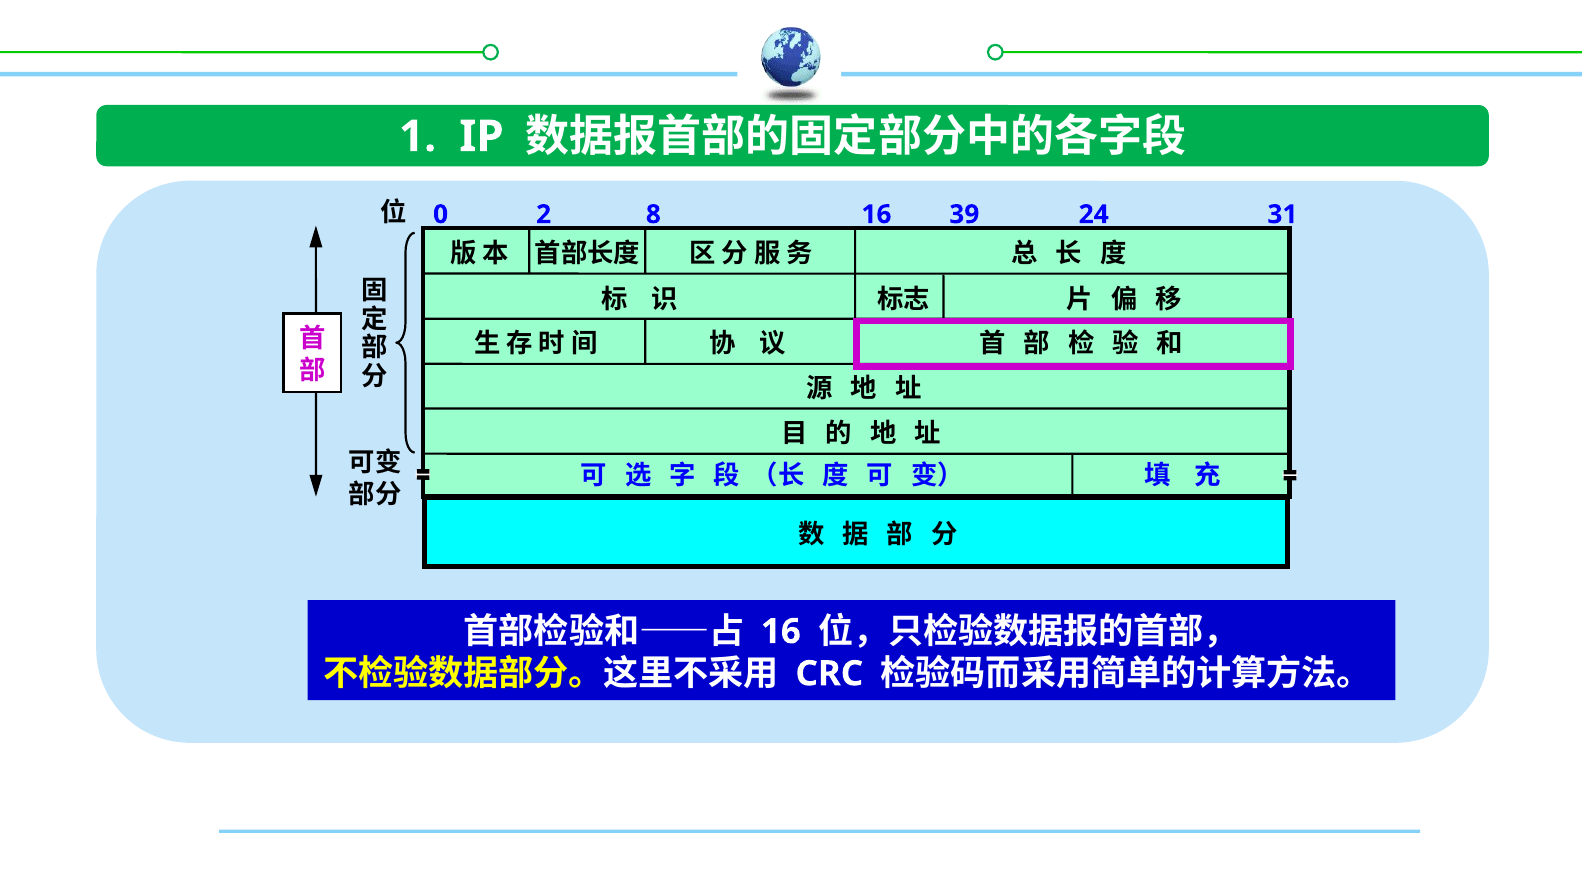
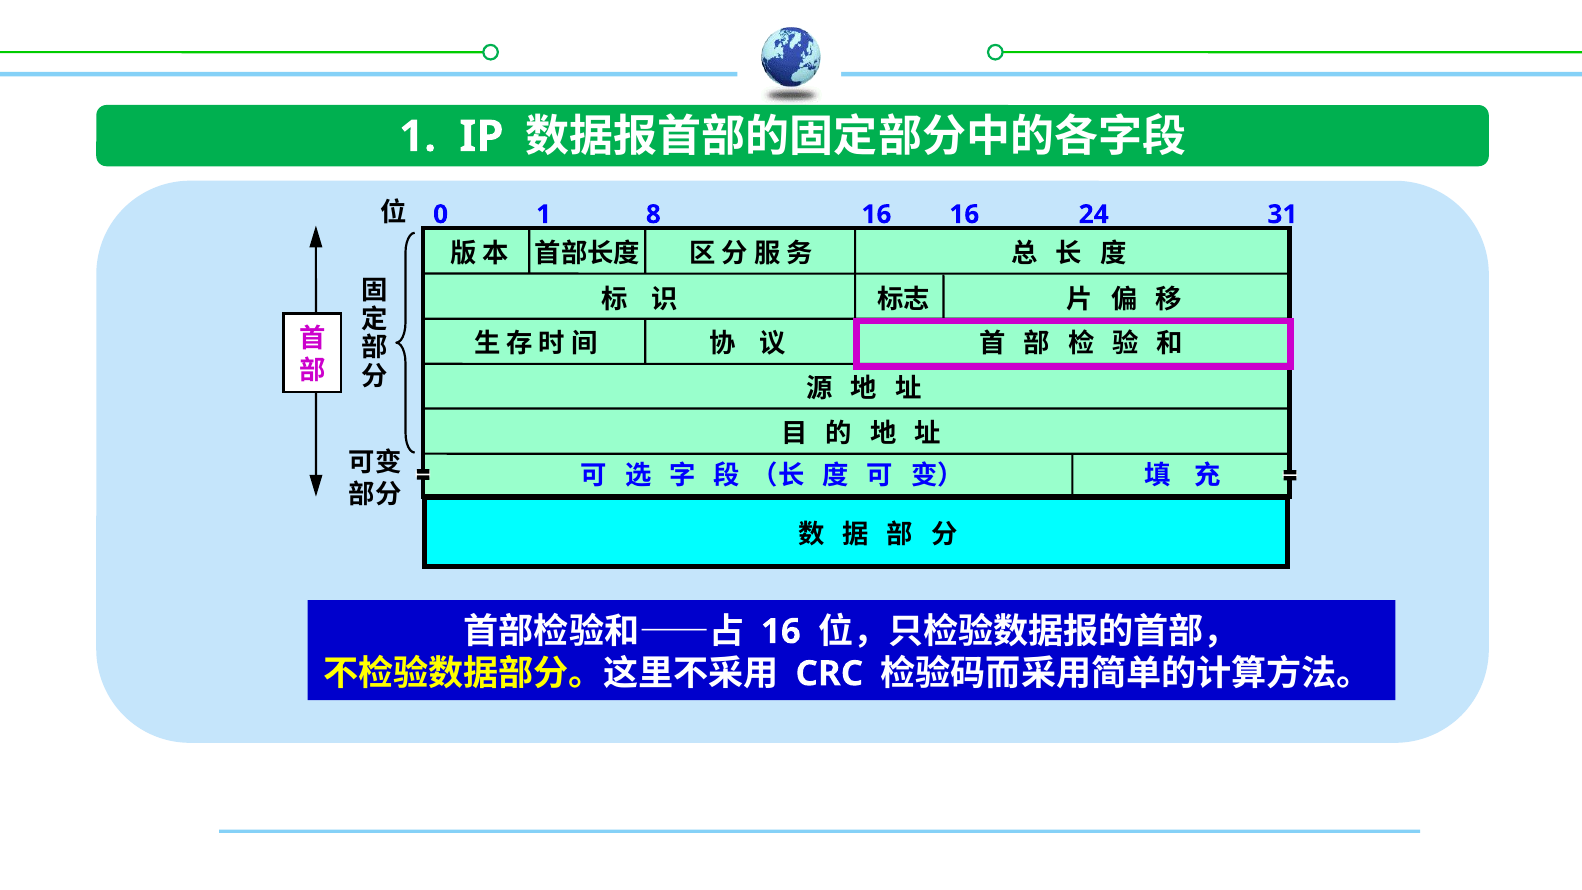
0 2: 2 -> 1 (544, 214)
16 39: 39 -> 16 (964, 214)
